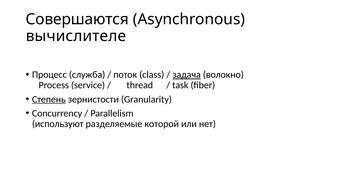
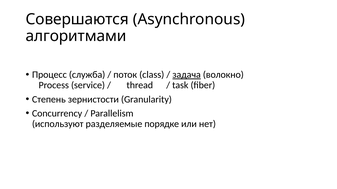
вычислителе: вычислителе -> алгоритмами (76, 36)
Степень underline: present -> none (49, 100)
которой: которой -> порядке (162, 124)
